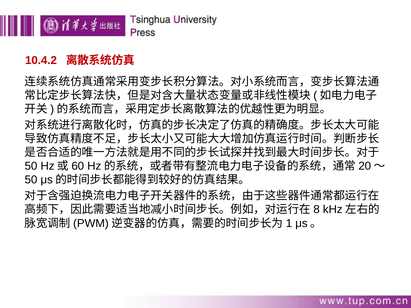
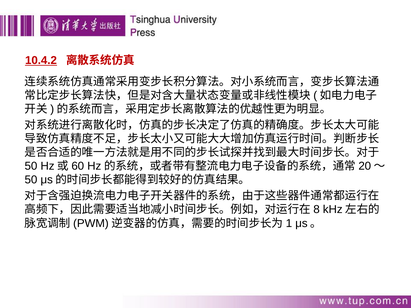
10.4.2 underline: none -> present (41, 60)
